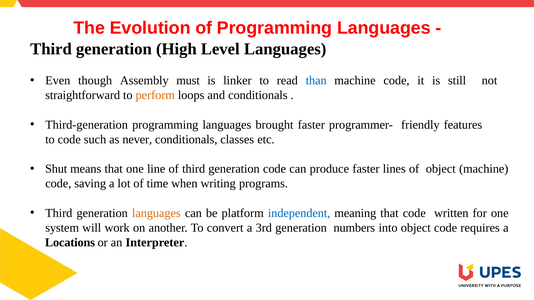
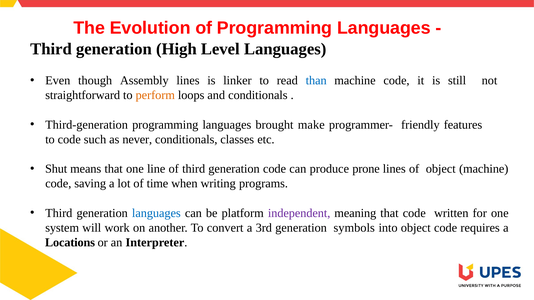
Assembly must: must -> lines (188, 81)
brought faster: faster -> make (311, 125)
produce faster: faster -> prone (366, 169)
languages colour: orange -> blue (156, 213)
independent colour: blue -> purple (299, 213)
numbers: numbers -> symbols (354, 228)
